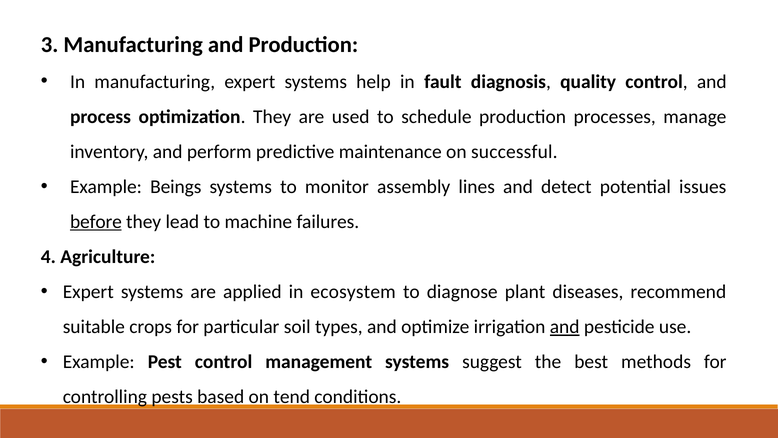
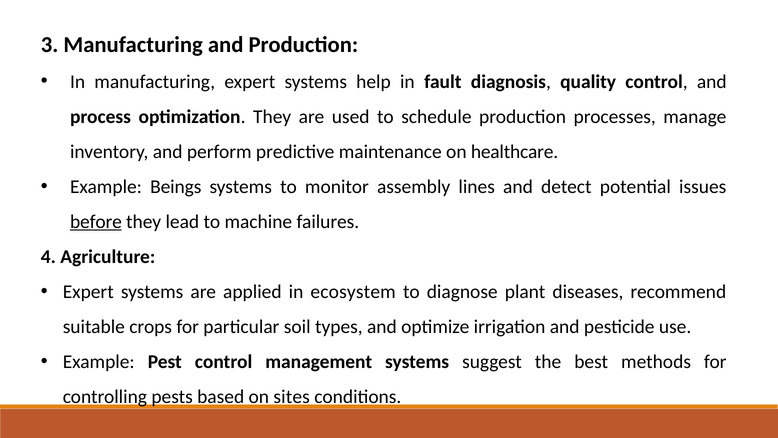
successful: successful -> healthcare (515, 152)
and underline: present -> none (565, 327)
tend: tend -> sites (292, 397)
